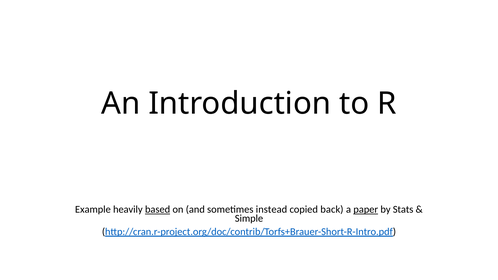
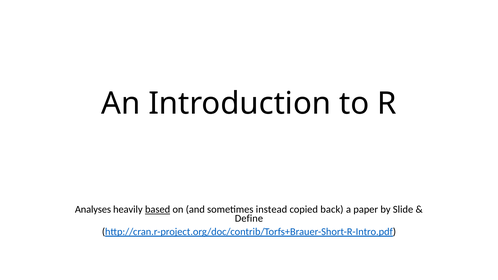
Example: Example -> Analyses (93, 210)
paper underline: present -> none (366, 210)
Stats: Stats -> Slide (403, 210)
Simple: Simple -> Define (249, 219)
